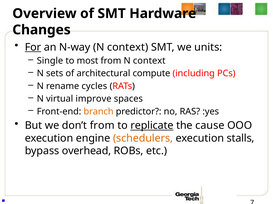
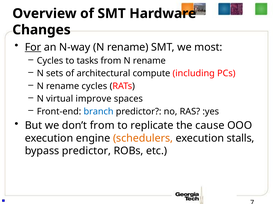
N-way N context: context -> rename (128, 47)
units: units -> most (208, 47)
Single: Single -> Cycles (50, 61)
most: most -> tasks (87, 61)
from N context: context -> rename (149, 61)
branch colour: orange -> blue (99, 112)
replicate underline: present -> none (152, 126)
bypass overhead: overhead -> predictor (86, 151)
